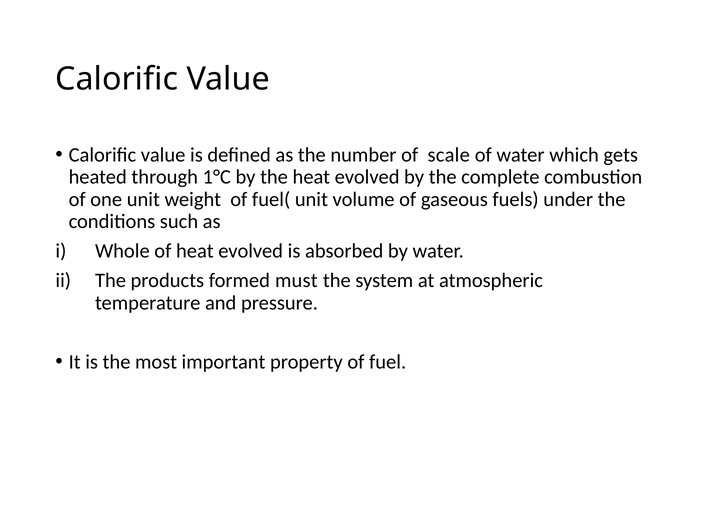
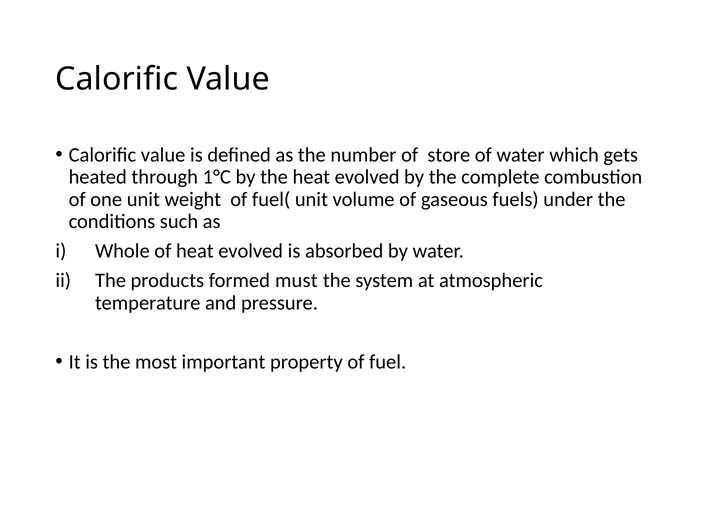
scale: scale -> store (449, 155)
